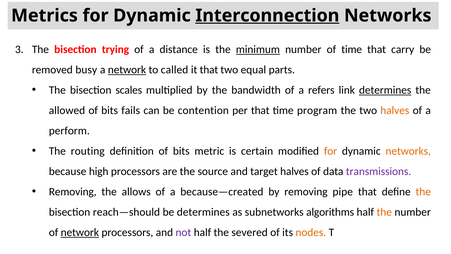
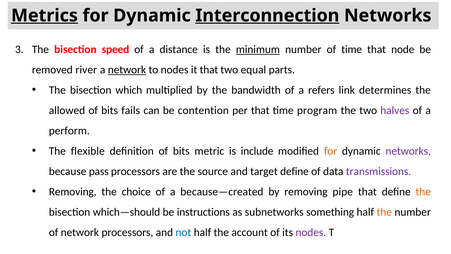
Metrics underline: none -> present (44, 16)
trying: trying -> speed (115, 49)
carry: carry -> node (403, 49)
busy: busy -> river (86, 70)
to called: called -> nodes (175, 70)
scales: scales -> which (129, 90)
determines underline: present -> none (385, 90)
halves colour: orange -> purple (395, 110)
routing: routing -> flexible (88, 151)
certain: certain -> include (257, 151)
networks colour: orange -> purple (408, 151)
high: high -> pass (99, 171)
target halves: halves -> define (294, 171)
allows: allows -> choice (136, 191)
reach—should: reach—should -> which—should (126, 212)
be determines: determines -> instructions (203, 212)
algorithms: algorithms -> something (330, 212)
network underline: present -> none (80, 232)
not colour: purple -> blue (183, 232)
severed: severed -> account (250, 232)
nodes colour: orange -> purple (311, 232)
